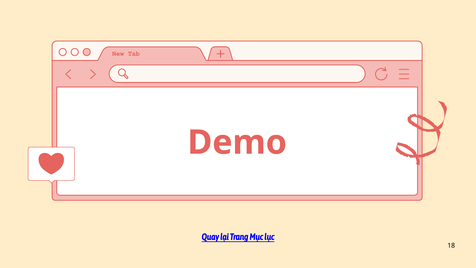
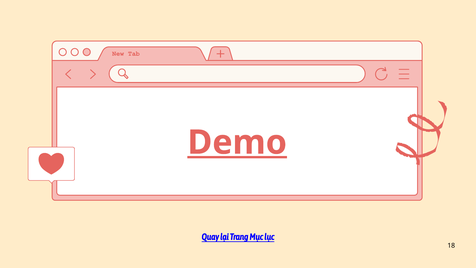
Demo underline: none -> present (237, 142)
